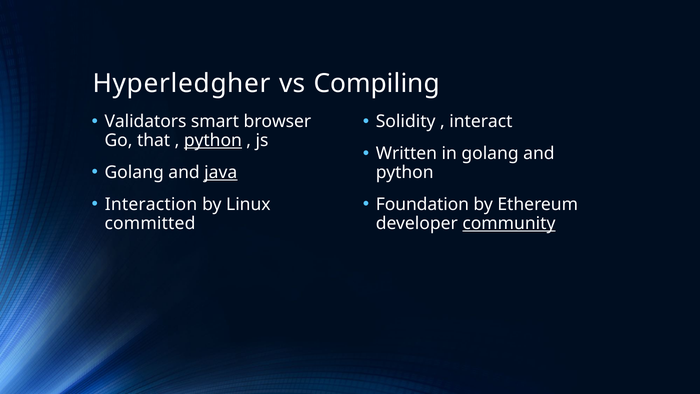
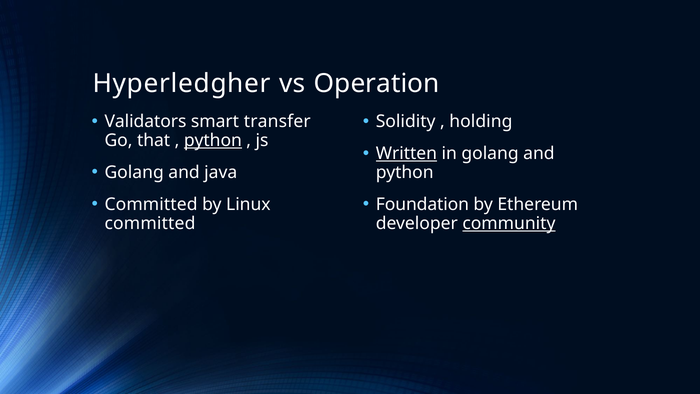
Compiling: Compiling -> Operation (377, 84)
browser: browser -> transfer (277, 121)
interact: interact -> holding (481, 121)
Written underline: none -> present (406, 153)
java underline: present -> none (221, 172)
Interaction: Interaction -> Committed (151, 204)
